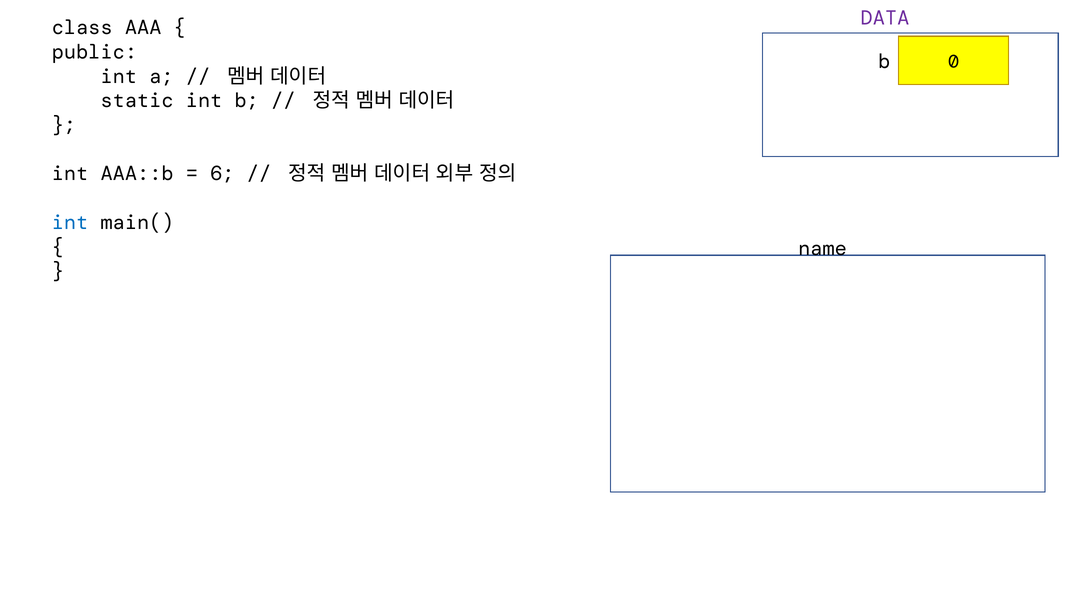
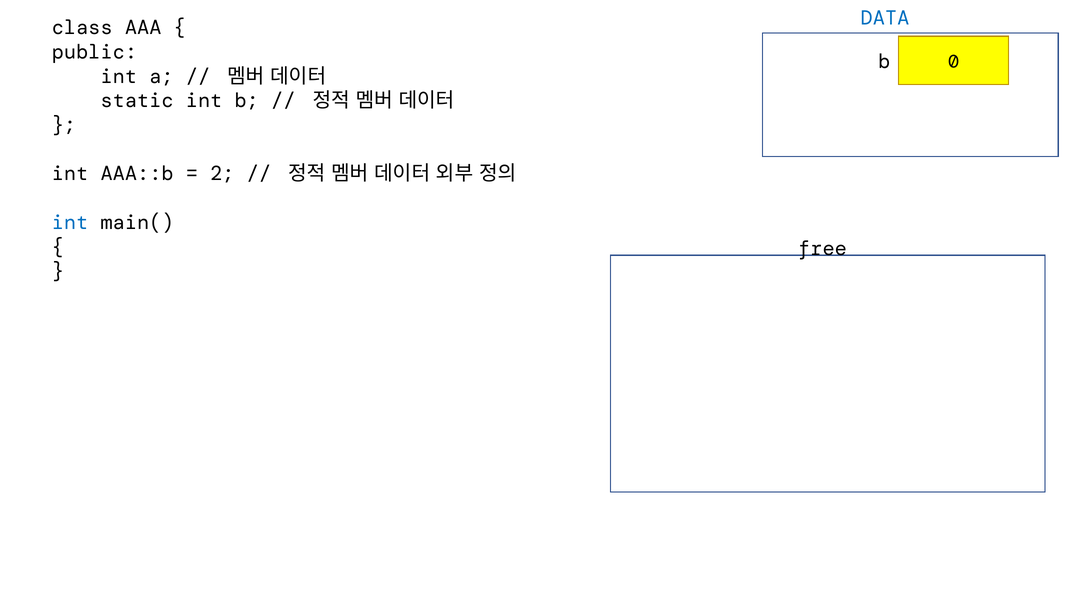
DATA colour: purple -> blue (885, 18)
6: 6 -> 2 (222, 174)
name: name -> free (823, 249)
